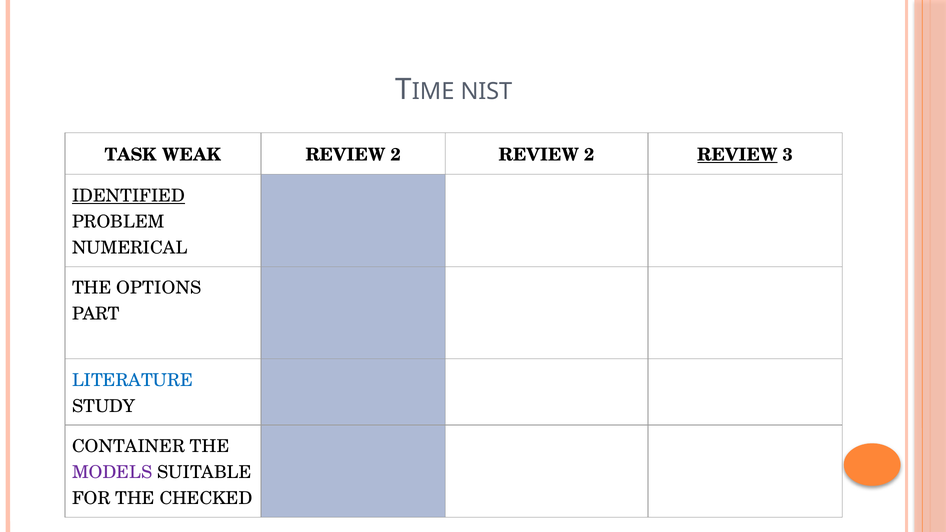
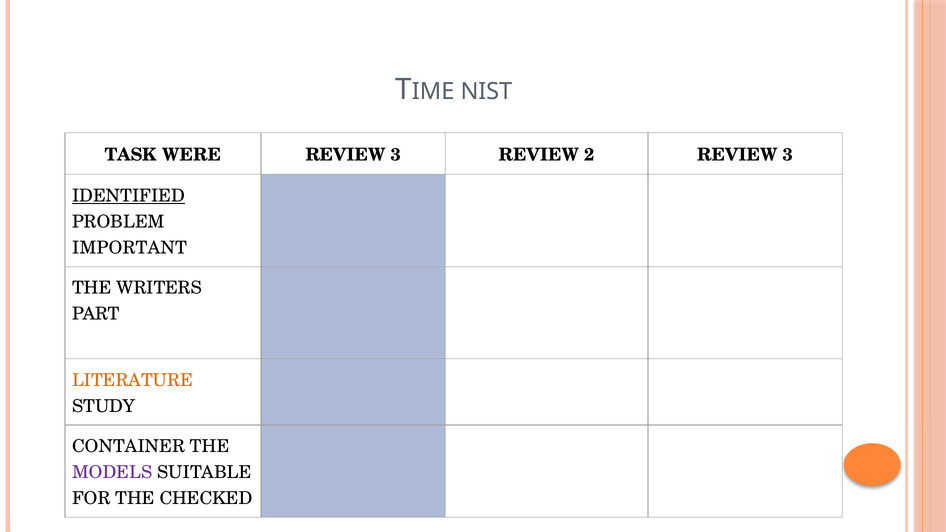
WEAK: WEAK -> WERE (192, 155)
2: 2 -> 3 (396, 155)
REVIEW underline: present -> none (738, 155)
NUMERICAL: NUMERICAL -> IMPORTANT (130, 248)
OPTIONS: OPTIONS -> WRITERS (159, 288)
LITERATURE colour: blue -> orange (132, 380)
